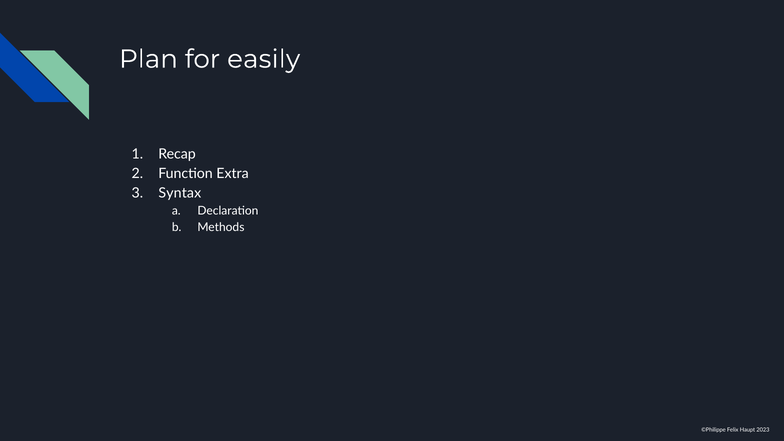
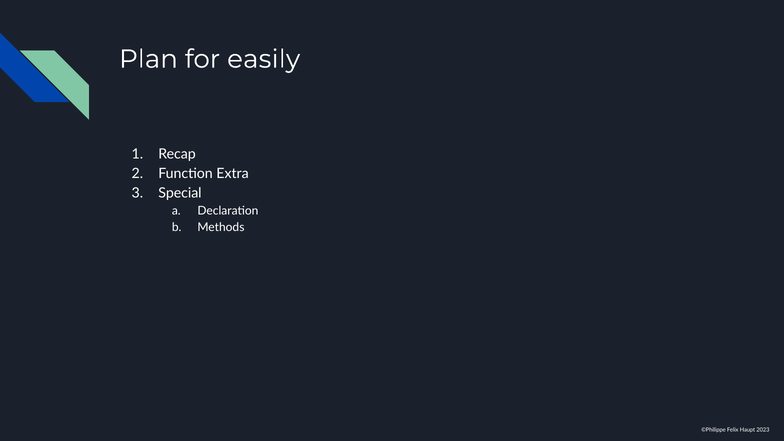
Syntax: Syntax -> Special (180, 193)
